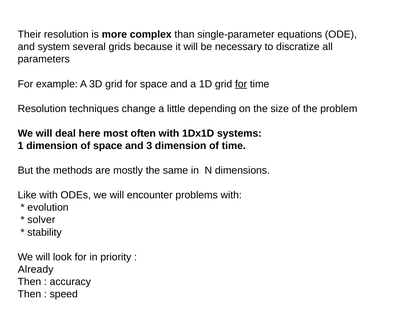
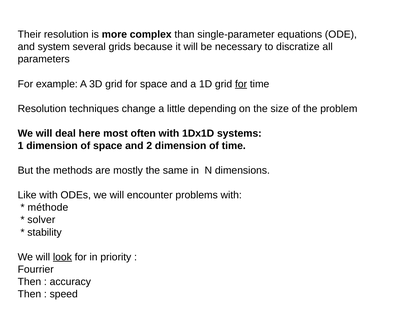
3: 3 -> 2 (149, 146)
evolution: evolution -> méthode (48, 208)
look underline: none -> present (62, 257)
Already: Already -> Fourrier (36, 269)
